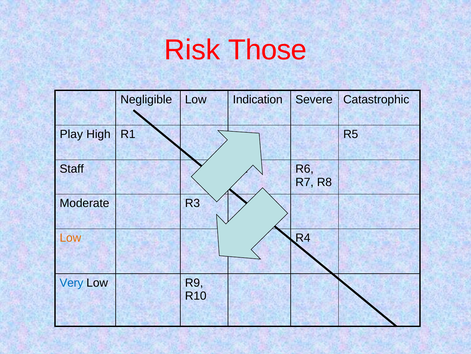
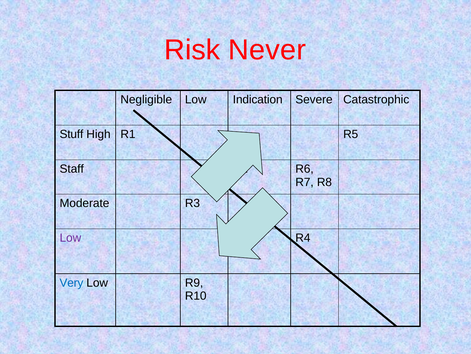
Those: Those -> Never (267, 50)
Play: Play -> Stuff (71, 134)
Low colour: orange -> purple (70, 237)
